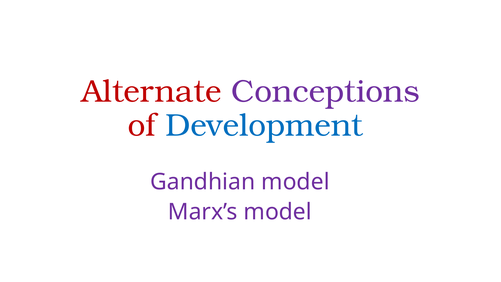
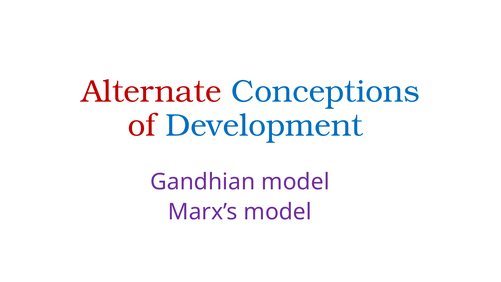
Conceptions colour: purple -> blue (326, 91)
